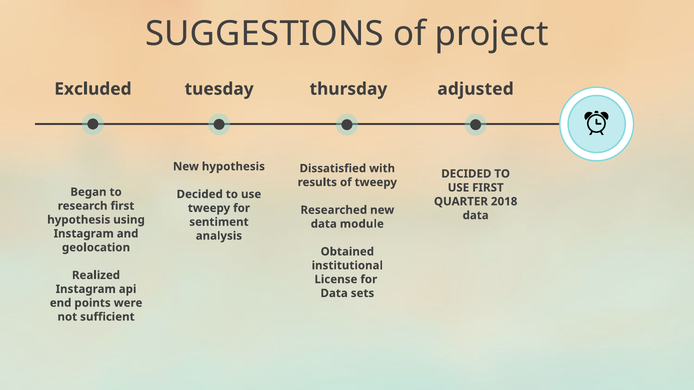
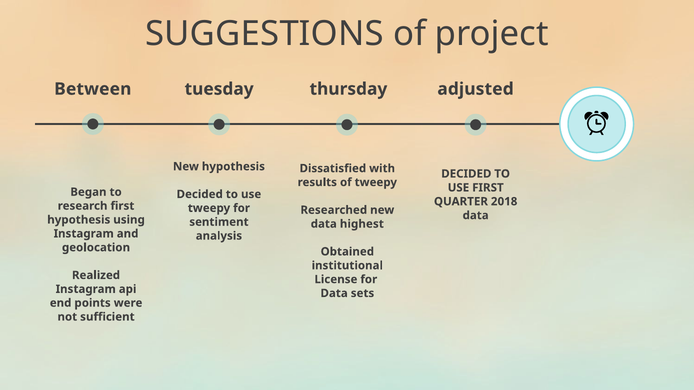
Excluded: Excluded -> Between (93, 89)
module: module -> highest (362, 224)
